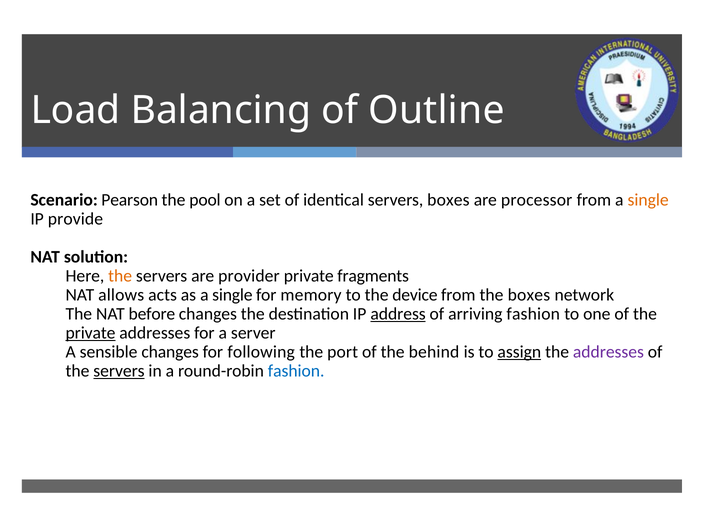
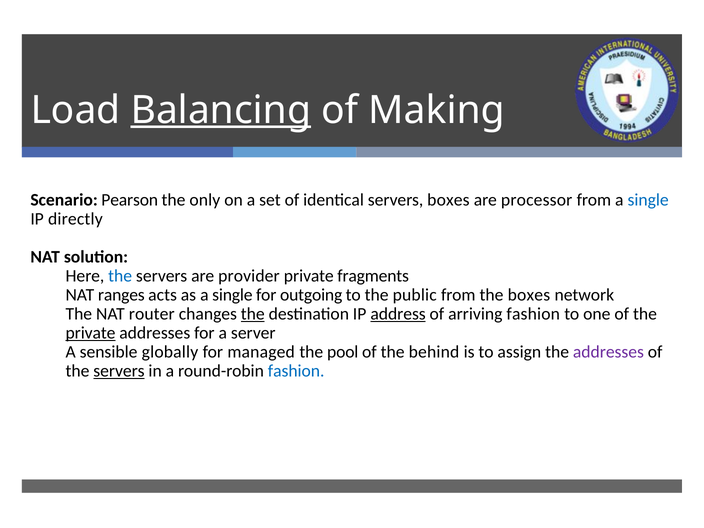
Balancing underline: none -> present (221, 110)
Outline: Outline -> Making (437, 110)
pool: pool -> only (205, 200)
single colour: orange -> blue (648, 200)
provide: provide -> directly (75, 219)
the colour: orange -> blue (120, 276)
allows: allows -> ranges (121, 295)
memory: memory -> outgoing (311, 295)
device: device -> public (415, 295)
before: before -> router (152, 314)
the underline: none -> present (253, 314)
sensible changes: changes -> globally (170, 352)
following: following -> managed (261, 352)
port: port -> pool (343, 352)
assign underline: present -> none (519, 352)
